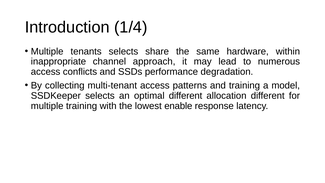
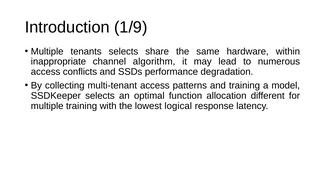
1/4: 1/4 -> 1/9 (131, 27)
approach: approach -> algorithm (154, 62)
optimal different: different -> function (186, 96)
enable: enable -> logical (178, 106)
